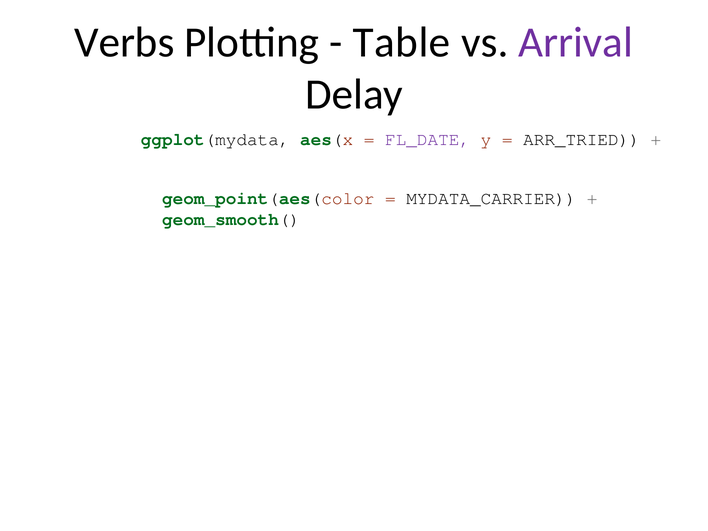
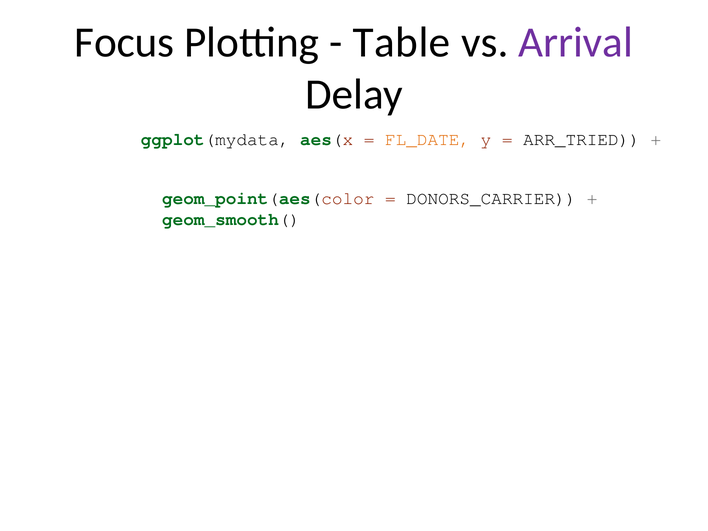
Verbs: Verbs -> Focus (124, 43)
FL_DATE colour: purple -> orange (428, 139)
MYDATA_CARRIER: MYDATA_CARRIER -> DONORS_CARRIER (491, 198)
